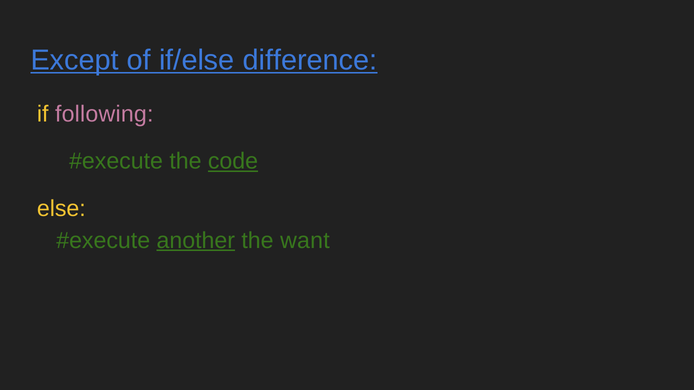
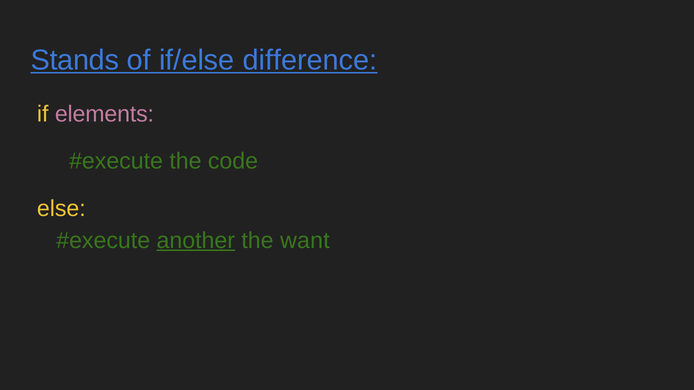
Except: Except -> Stands (75, 60)
following: following -> elements (104, 114)
code underline: present -> none (233, 161)
